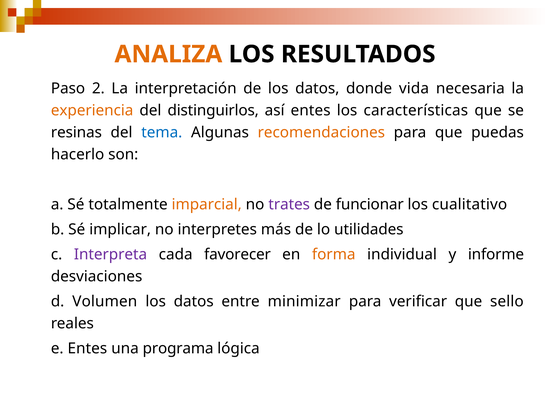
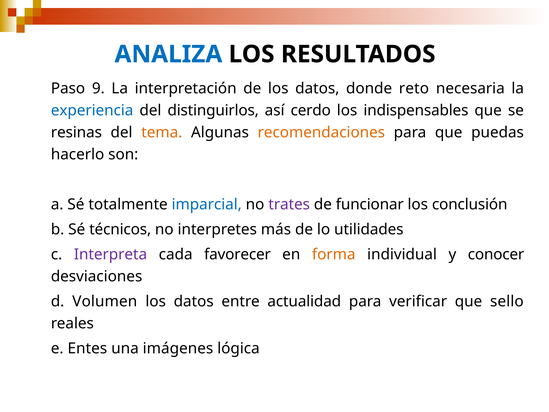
ANALIZA colour: orange -> blue (168, 54)
2: 2 -> 9 (98, 88)
vida: vida -> reto (414, 88)
experiencia colour: orange -> blue (92, 110)
así entes: entes -> cerdo (311, 110)
características: características -> indispensables (416, 110)
tema colour: blue -> orange (162, 132)
imparcial colour: orange -> blue (207, 204)
cualitativo: cualitativo -> conclusión (470, 204)
implicar: implicar -> técnicos (120, 229)
informe: informe -> conocer (496, 254)
minimizar: minimizar -> actualidad (304, 301)
programa: programa -> imágenes (178, 348)
